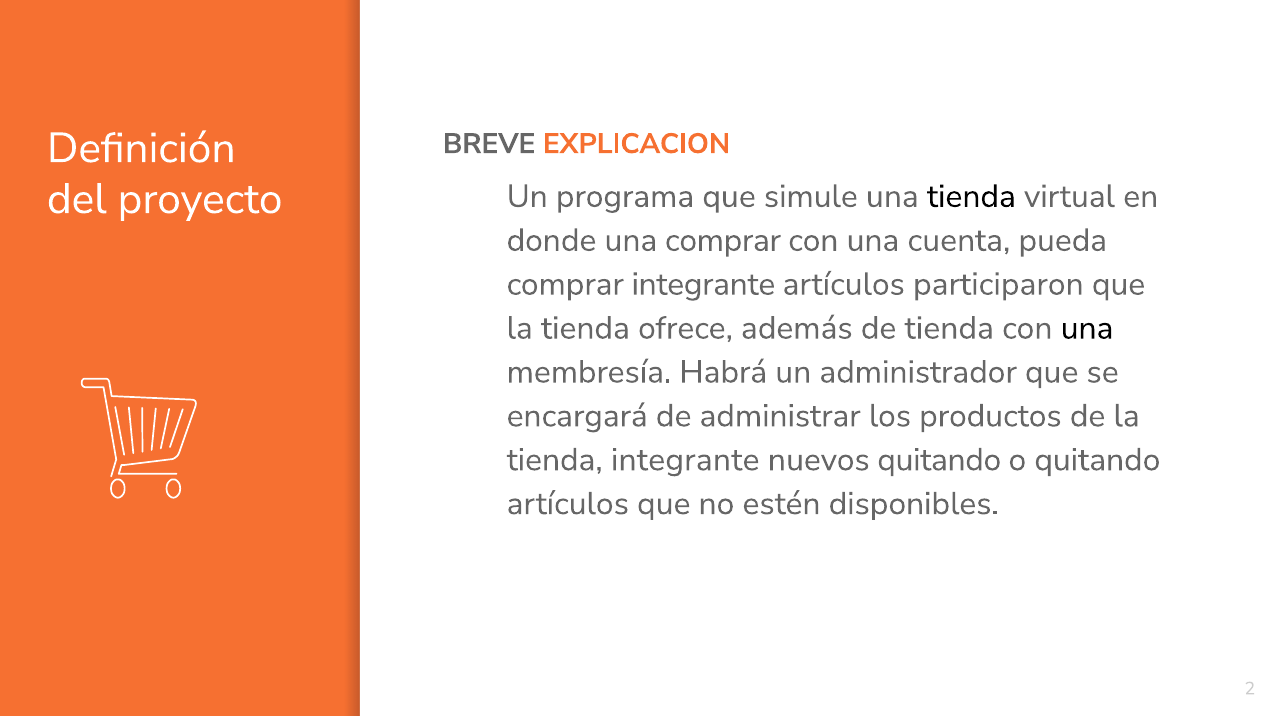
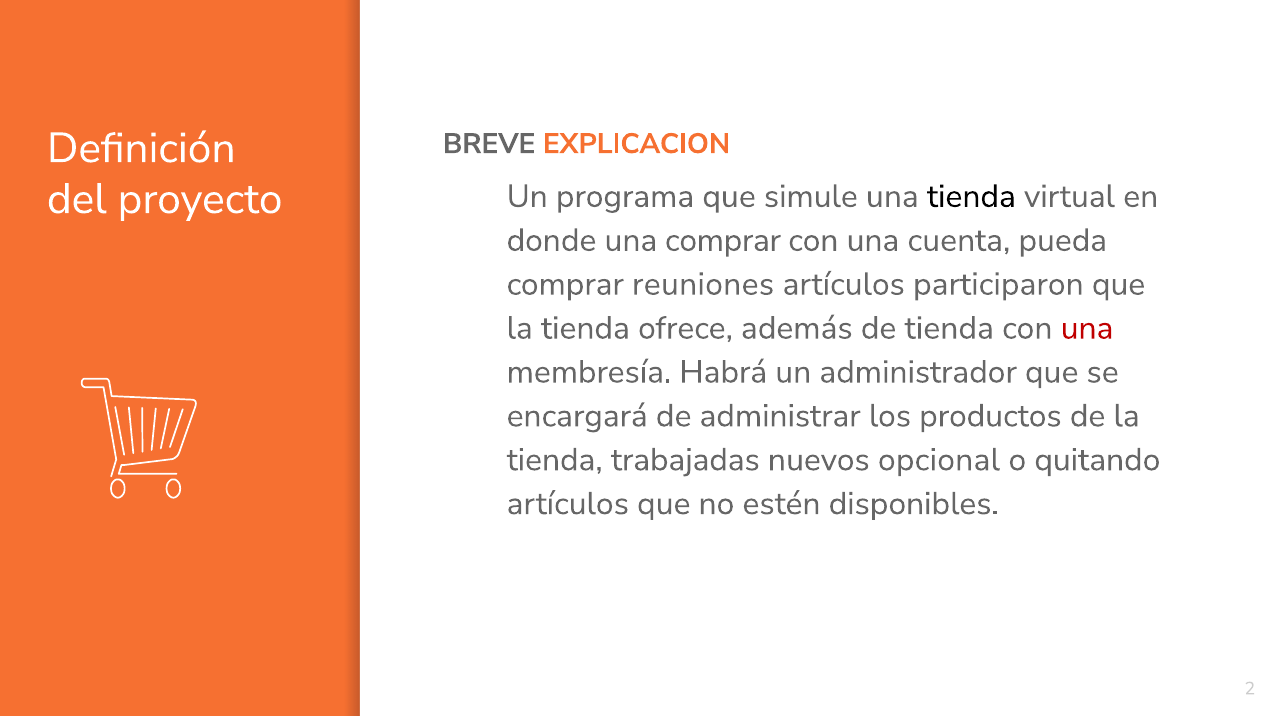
comprar integrante: integrante -> reuniones (703, 284)
una colour: black -> red (1087, 328)
tienda integrante: integrante -> trabajadas (685, 460)
nuevos quitando: quitando -> opcional (939, 460)
